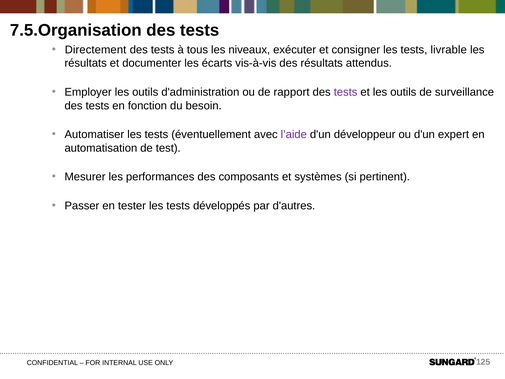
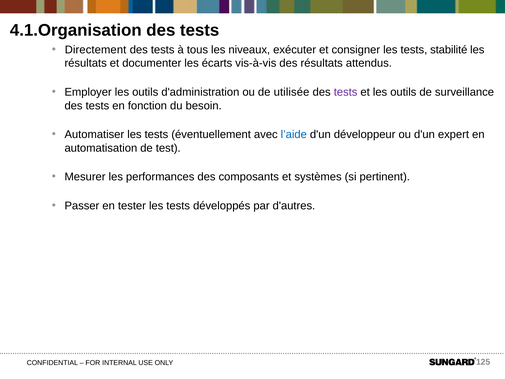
7.5.Organisation: 7.5.Organisation -> 4.1.Organisation (76, 30)
livrable: livrable -> stabilité (449, 50)
rapport: rapport -> utilisée (292, 92)
l’aide colour: purple -> blue (294, 134)
